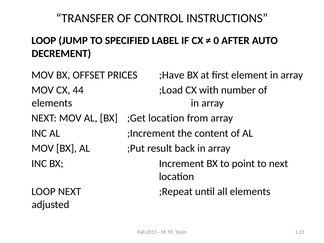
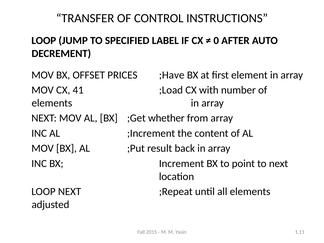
44: 44 -> 41 (78, 90)
;Get location: location -> whether (166, 118)
